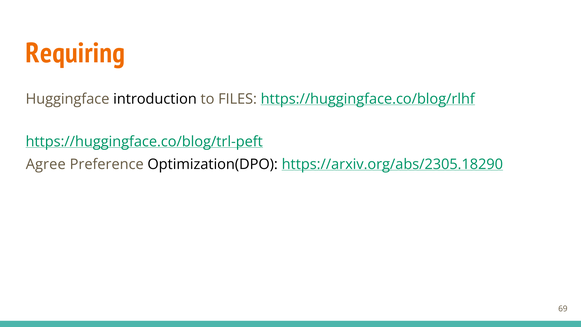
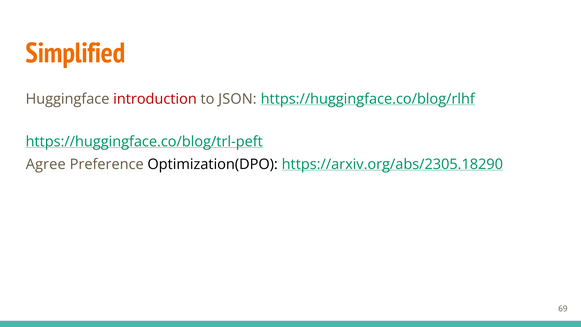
Requiring: Requiring -> Simplified (75, 53)
introduction colour: black -> red (155, 99)
FILES: FILES -> JSON (237, 99)
